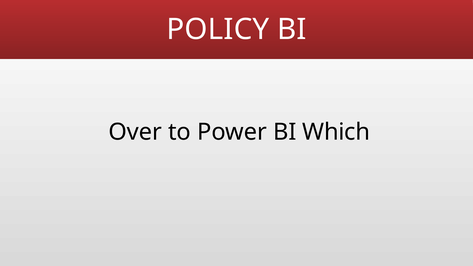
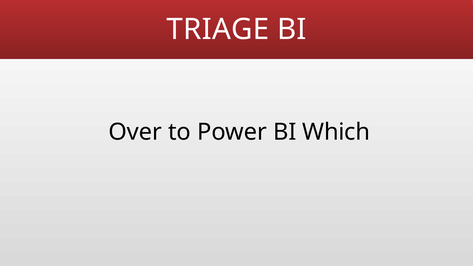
POLICY: POLICY -> TRIAGE (218, 29)
